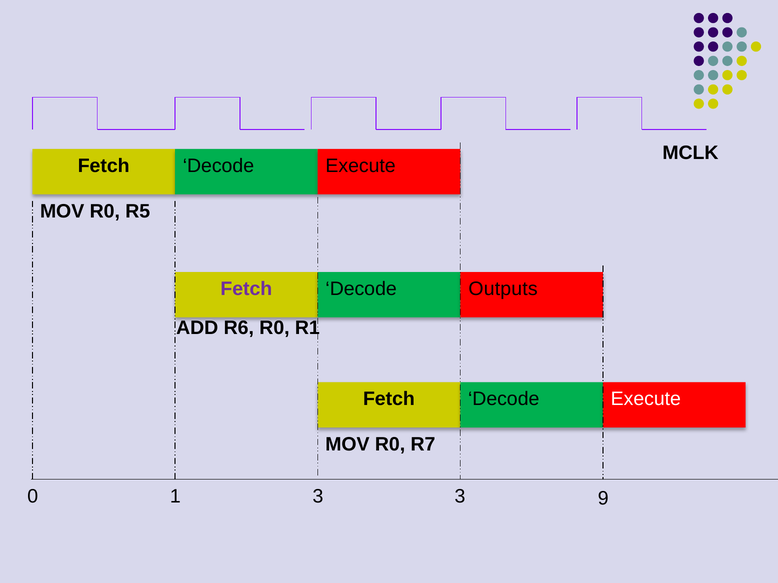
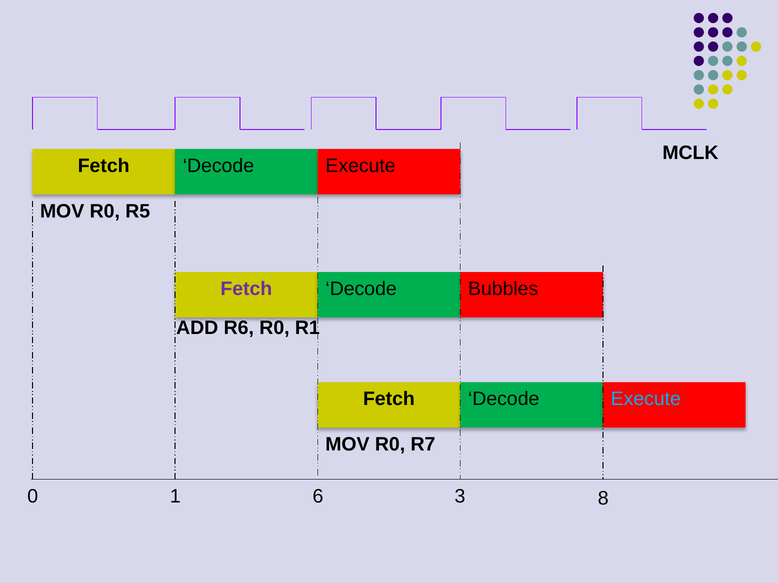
Outputs: Outputs -> Bubbles (503, 289)
Execute colour: white -> light blue (646, 399)
1 3: 3 -> 6 (318, 497)
9: 9 -> 8 (603, 499)
